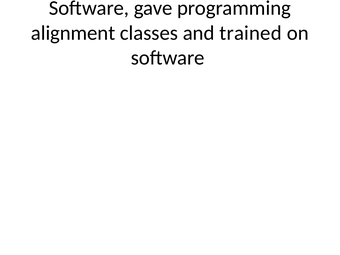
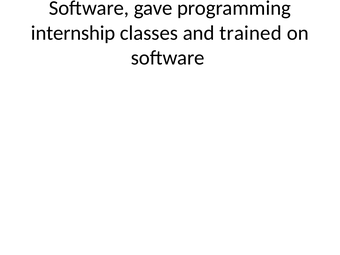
alignment: alignment -> internship (73, 33)
